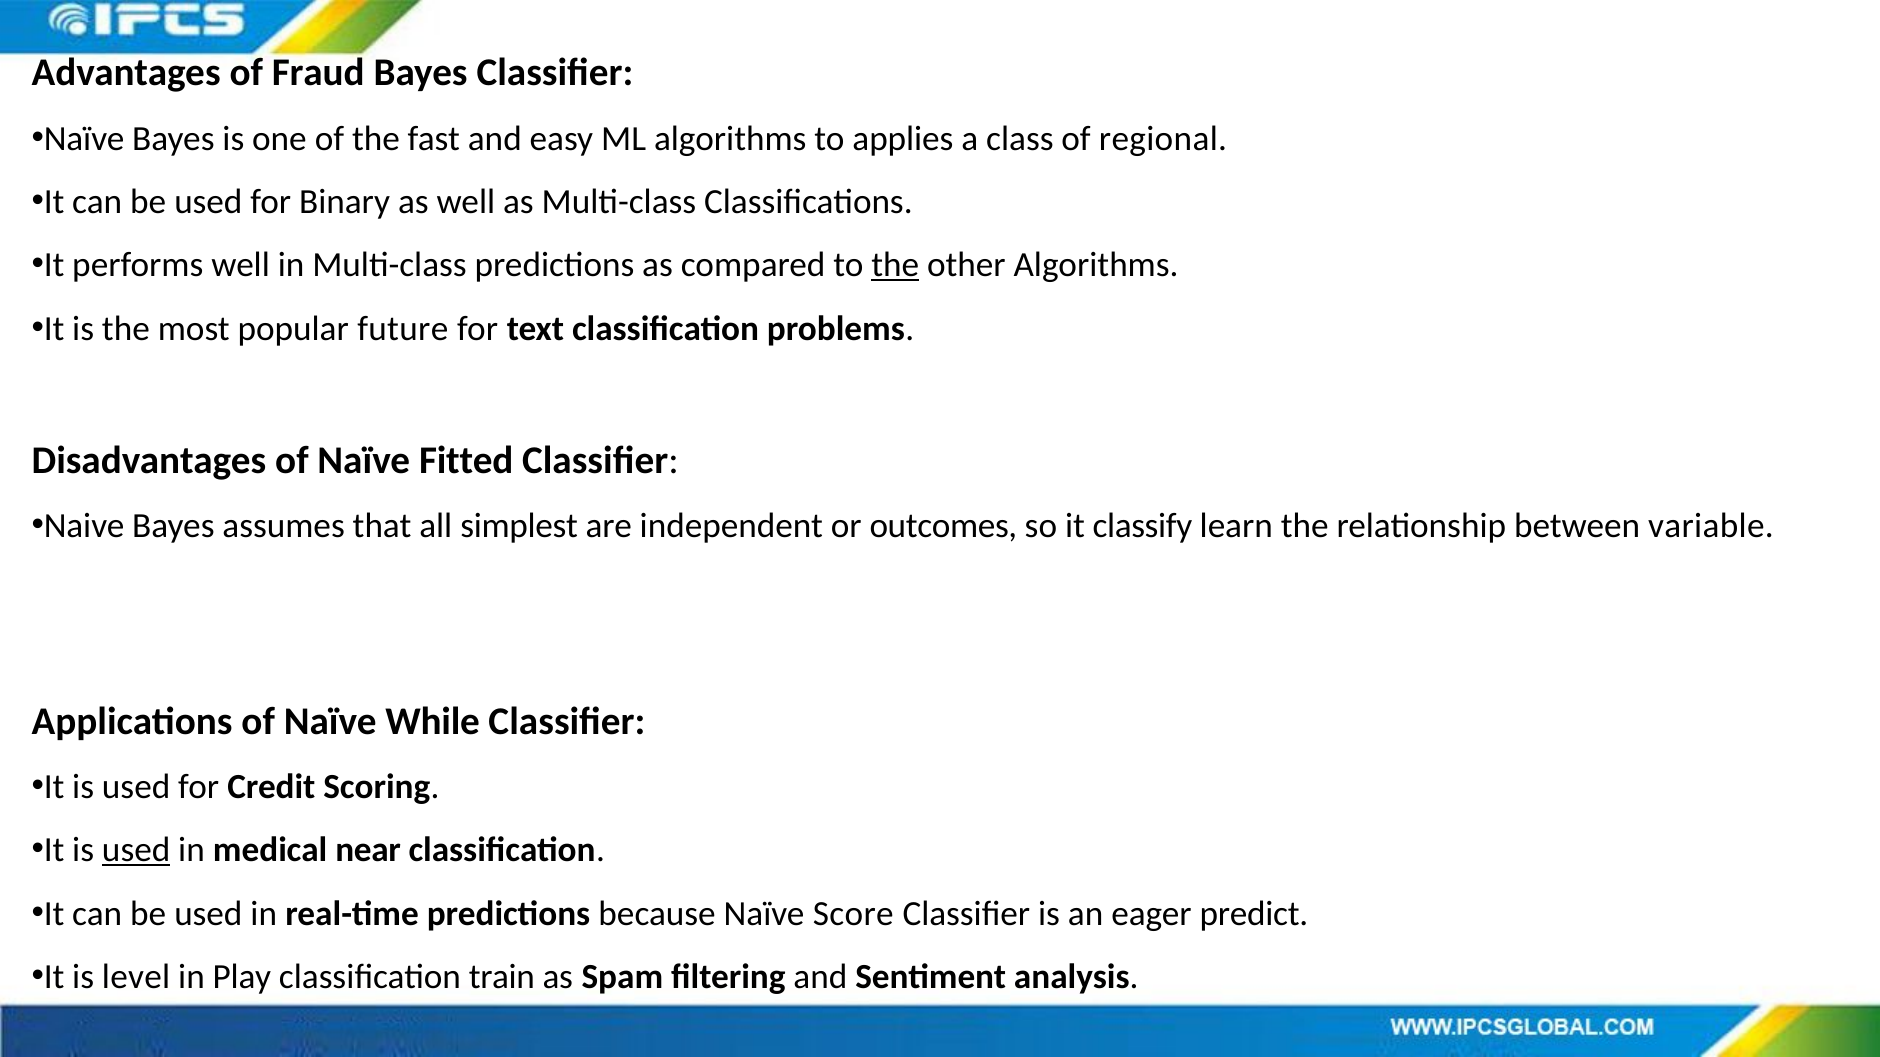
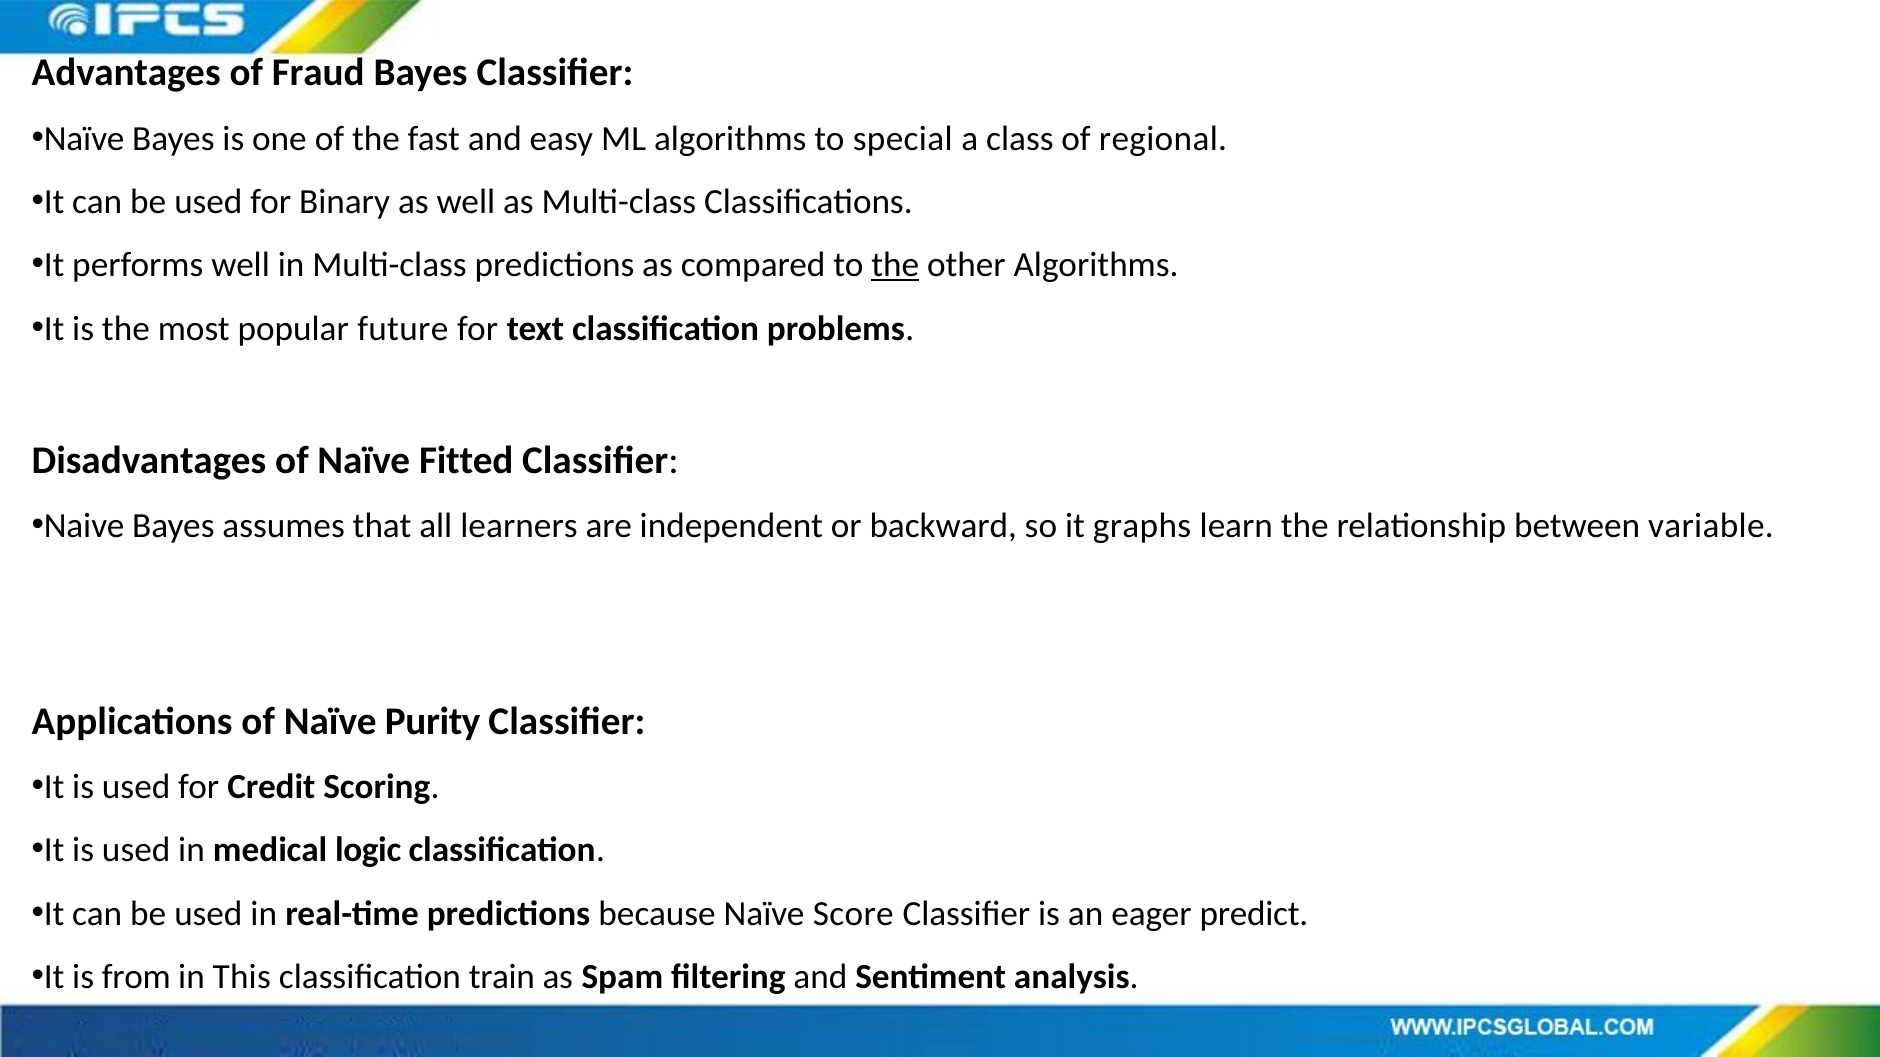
applies: applies -> special (903, 138)
simplest: simplest -> learners (519, 526)
outcomes: outcomes -> backward (943, 526)
classify: classify -> graphs (1142, 526)
While: While -> Purity (433, 722)
used underline: present -> none (136, 851)
near: near -> logic (368, 851)
level: level -> from (136, 977)
Play: Play -> This (242, 977)
